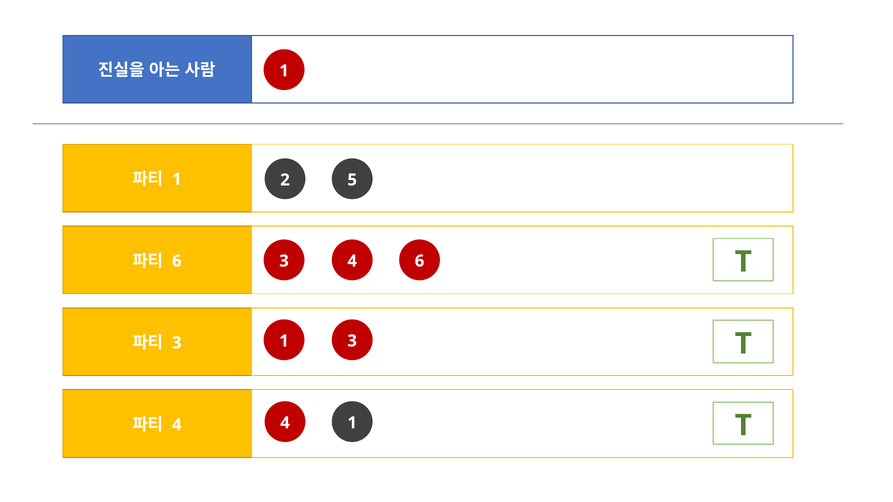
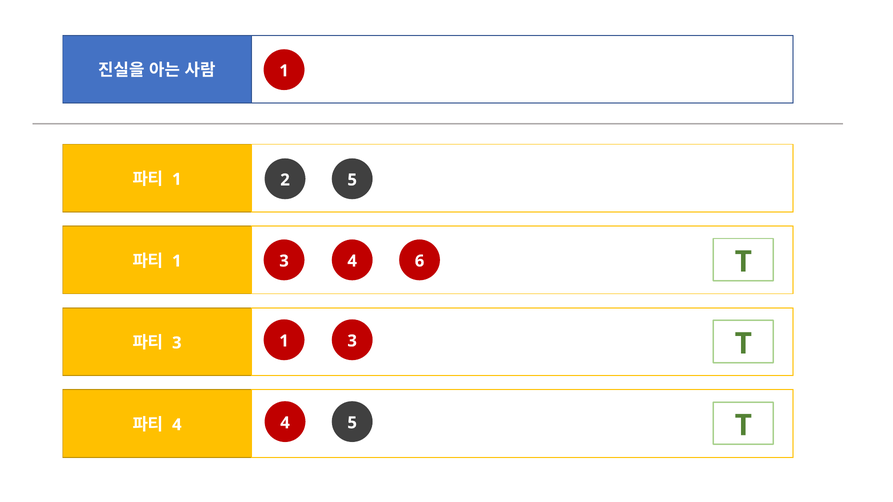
6: 6 -> 1 (177, 261)
4 1: 1 -> 5 (352, 423)
